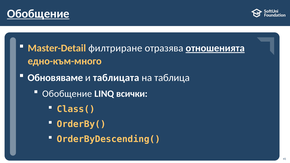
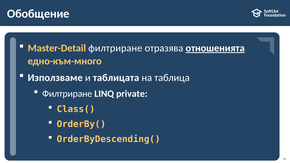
Обобщение underline: present -> none (38, 14)
Обновяваме: Обновяваме -> Използваме (55, 78)
Обобщение: Обобщение -> Филтриране (67, 94)
всички: всички -> private (132, 94)
